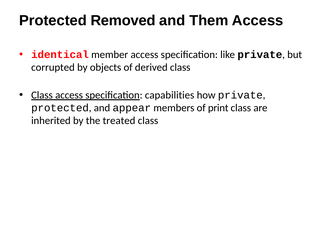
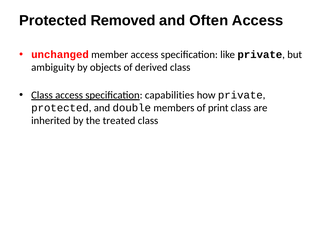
Them: Them -> Often (209, 21)
identical: identical -> unchanged (60, 55)
corrupted: corrupted -> ambiguity (53, 67)
appear: appear -> double (132, 108)
